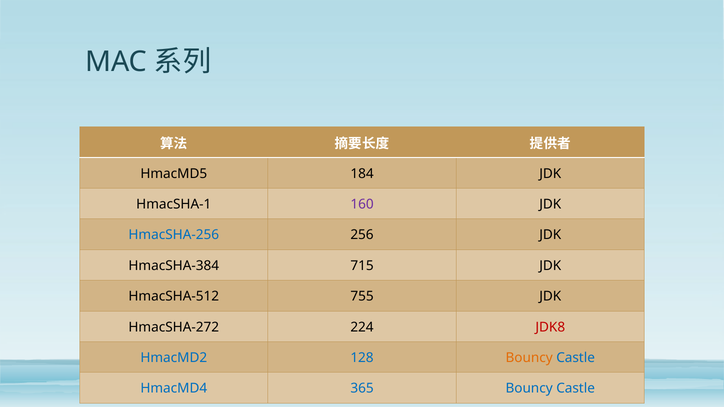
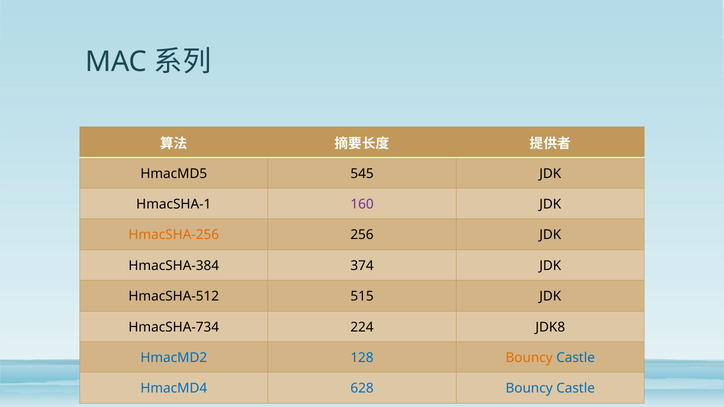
184: 184 -> 545 (362, 174)
HmacSHA-256 colour: blue -> orange (174, 235)
715: 715 -> 374 (362, 266)
755: 755 -> 515 (362, 297)
HmacSHA-272: HmacSHA-272 -> HmacSHA-734 (174, 327)
JDK8 colour: red -> black (550, 327)
365: 365 -> 628 (362, 389)
